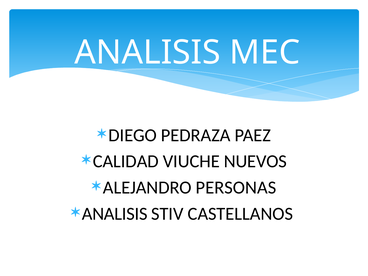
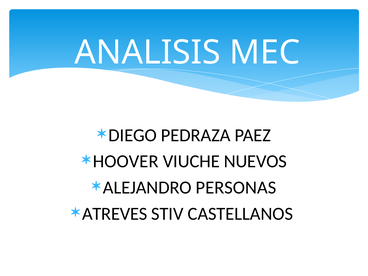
CALIDAD: CALIDAD -> HOOVER (126, 161)
ANALISIS: ANALISIS -> ATREVES (115, 214)
